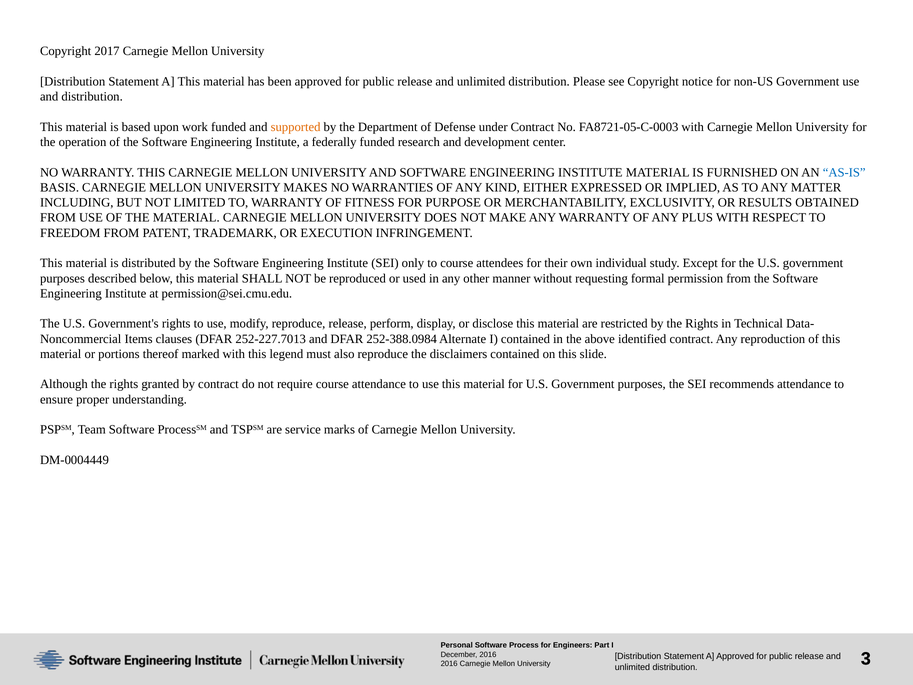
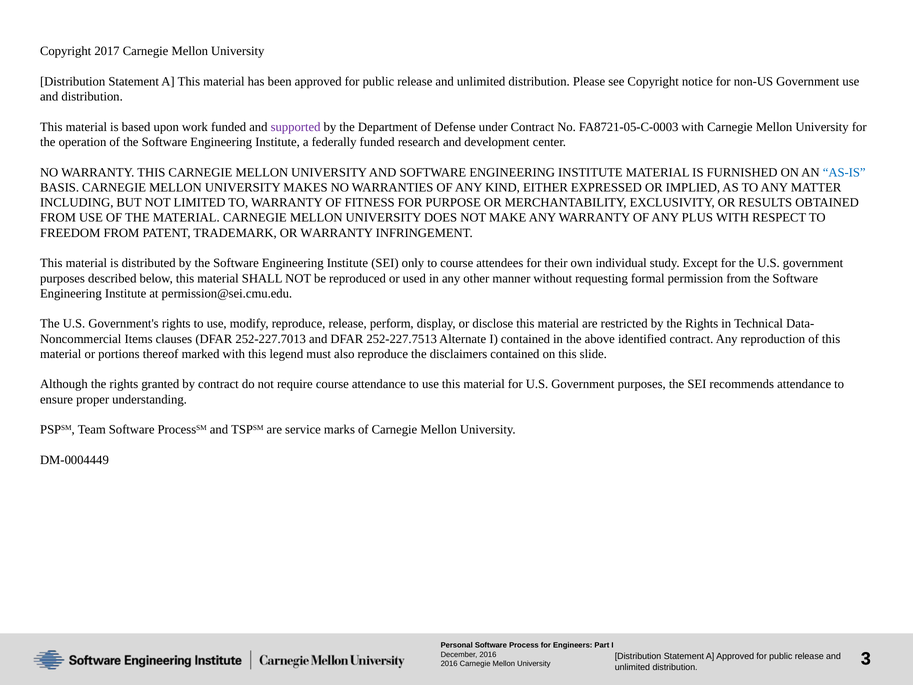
supported colour: orange -> purple (296, 127)
OR EXECUTION: EXECUTION -> WARRANTY (337, 233)
252-388.0984: 252-388.0984 -> 252-227.7513 (402, 339)
